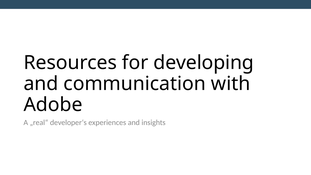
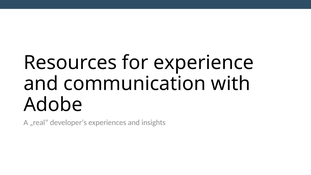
developing: developing -> experience (204, 63)
